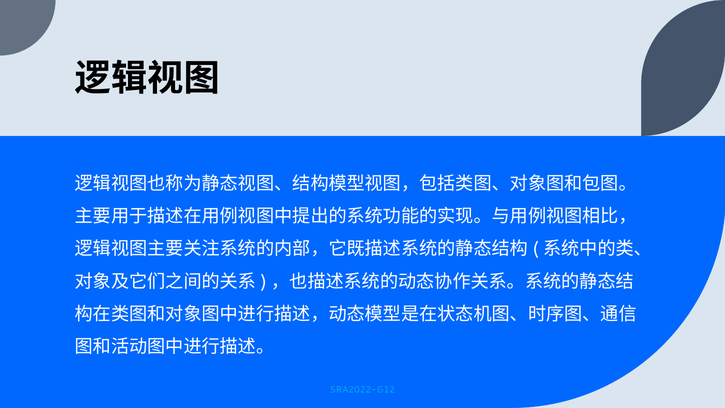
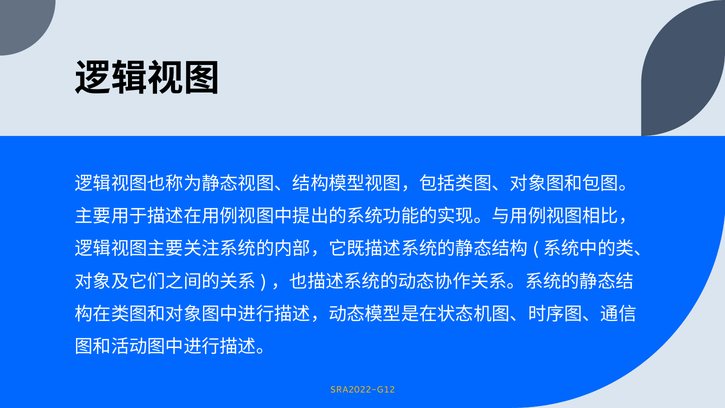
SRA2022-G12 colour: light blue -> yellow (362, 389)
